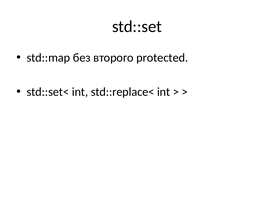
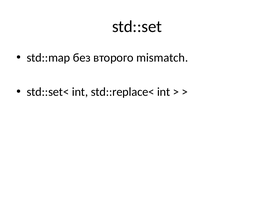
protected: protected -> mismatch (162, 57)
